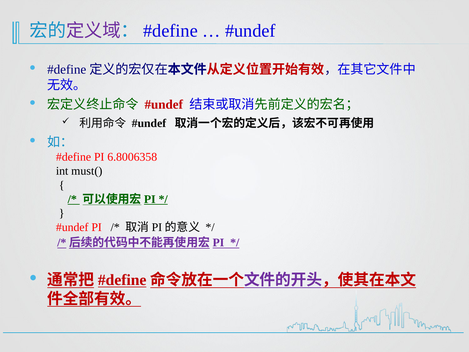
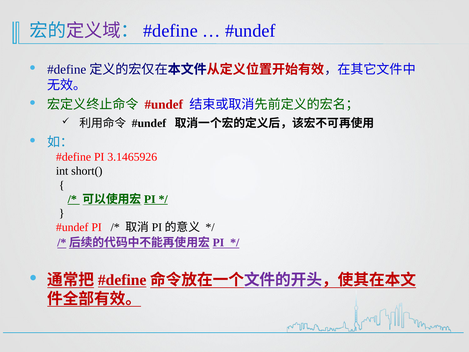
6.8006358: 6.8006358 -> 3.1465926 (132, 157)
must(: must( -> short( (87, 171)
